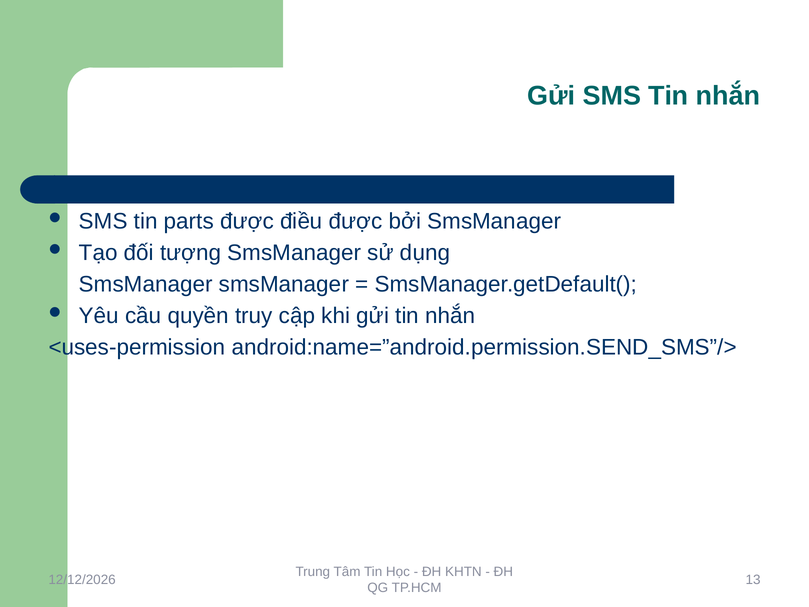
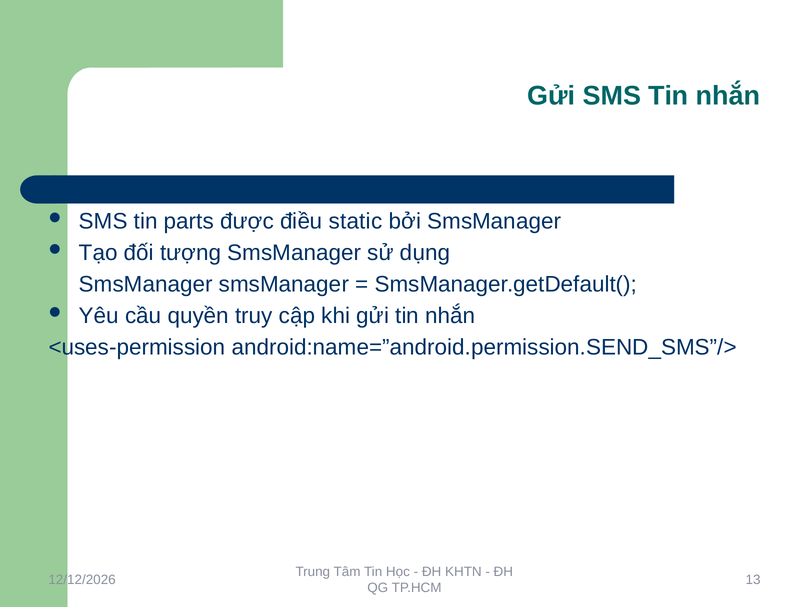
điều được: được -> static (356, 221)
